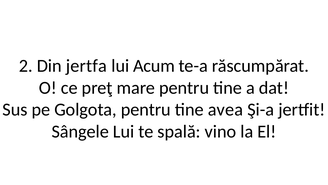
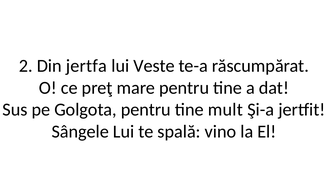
Acum: Acum -> Veste (154, 66)
avea: avea -> mult (225, 109)
